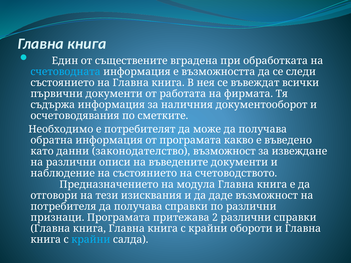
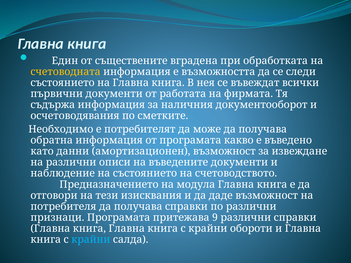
счетоводната colour: light blue -> yellow (65, 72)
законодателство: законодателство -> амортизационен (141, 151)
2: 2 -> 9 (215, 218)
